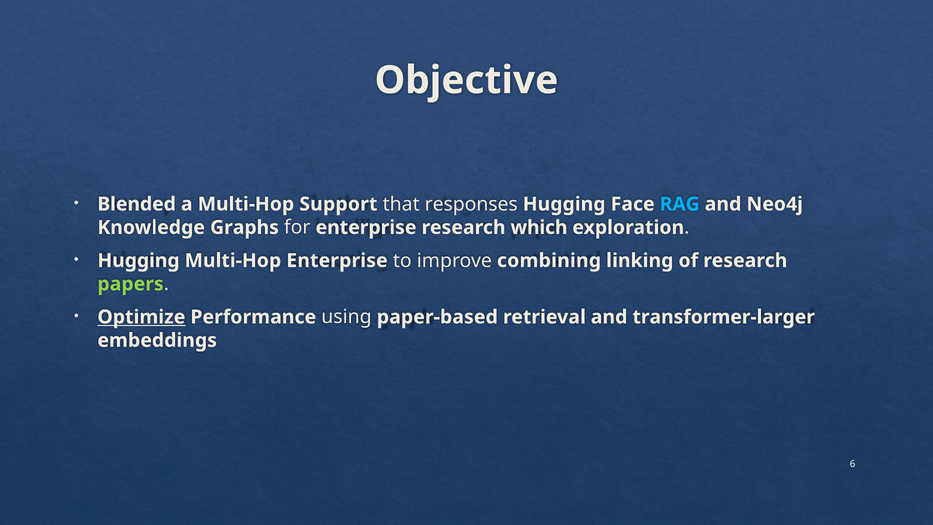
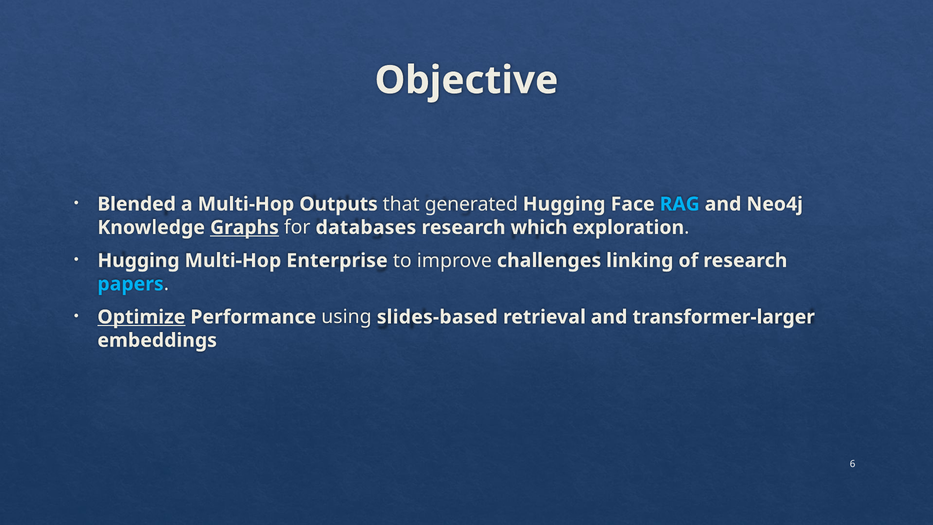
Support: Support -> Outputs (339, 204)
responses: responses -> generated (471, 204)
Graphs underline: none -> present (245, 227)
for enterprise: enterprise -> databases (366, 227)
combining: combining -> challenges (549, 261)
papers colour: light green -> light blue (131, 284)
paper-based: paper-based -> slides-based (437, 317)
